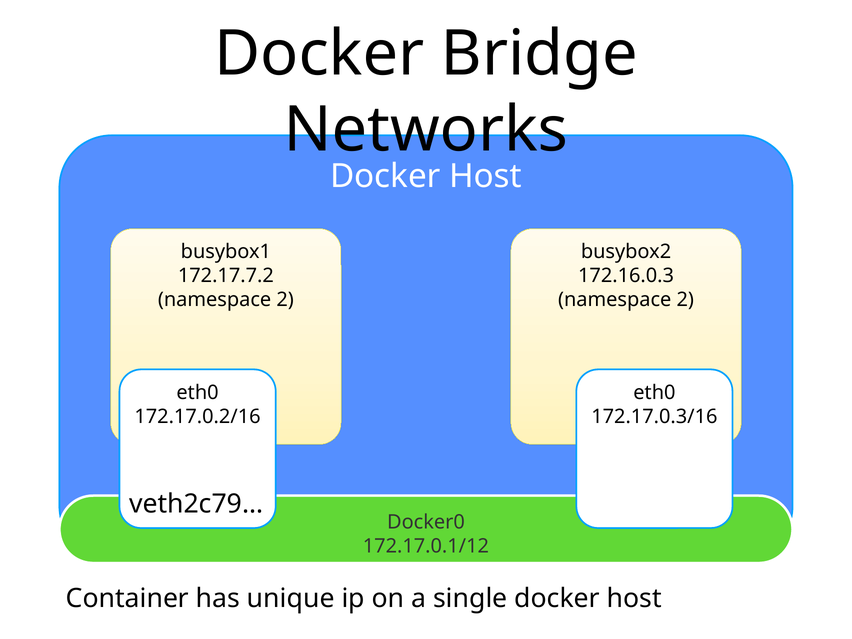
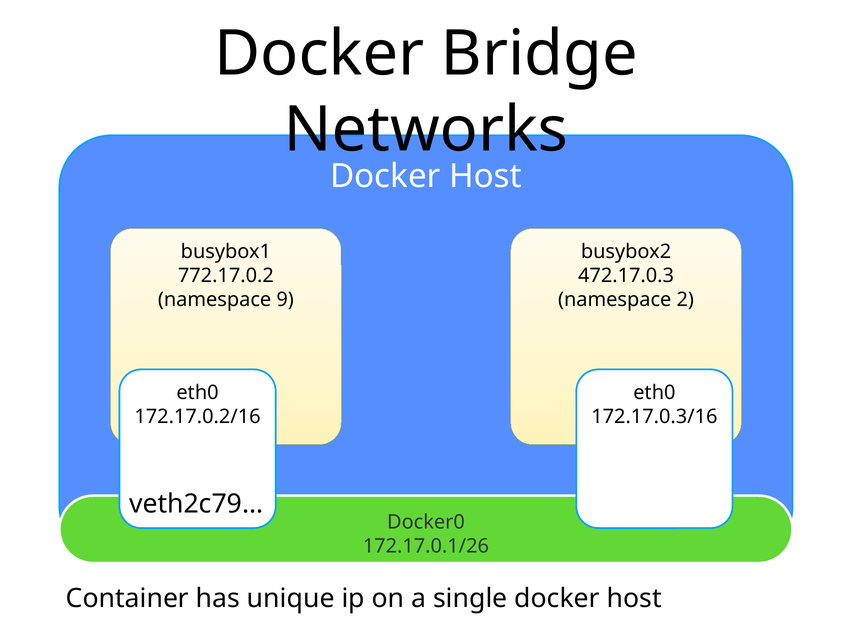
172.17.7.2: 172.17.7.2 -> 772.17.0.2 (226, 276)
172.16.0.3: 172.16.0.3 -> 472.17.0.3 (626, 276)
2: 2 -> 9 (285, 300)
172.17.0.1/12: 172.17.0.1/12 -> 172.17.0.1/26 (426, 546)
